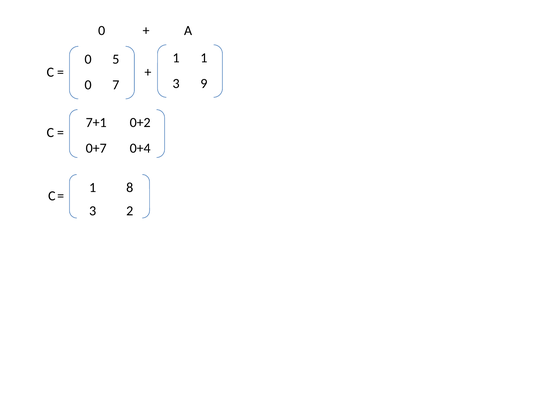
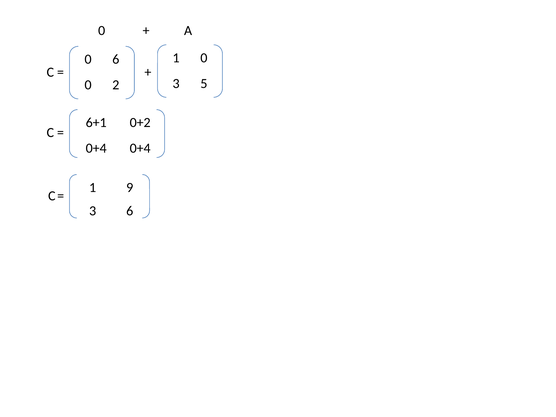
1 1: 1 -> 0 (204, 58)
0 5: 5 -> 6 (116, 59)
9: 9 -> 5 (204, 83)
7: 7 -> 2 (116, 85)
7+1: 7+1 -> 6+1 (96, 123)
0+7: 0+7 -> 0+4 (96, 148)
8: 8 -> 9 (130, 187)
3 2: 2 -> 6 (130, 211)
